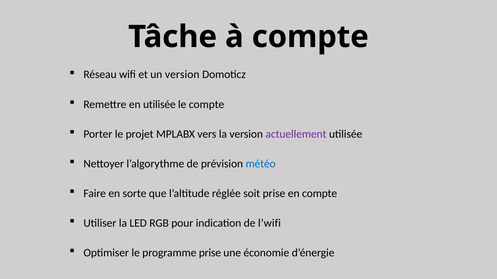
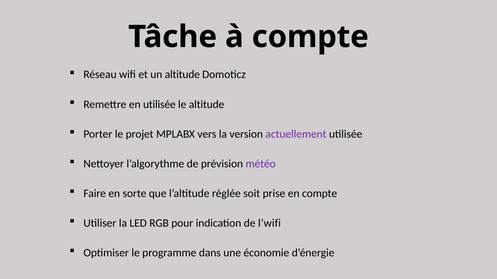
un version: version -> altitude (182, 75)
le compte: compte -> altitude (207, 104)
météo colour: blue -> purple (261, 164)
programme prise: prise -> dans (210, 253)
